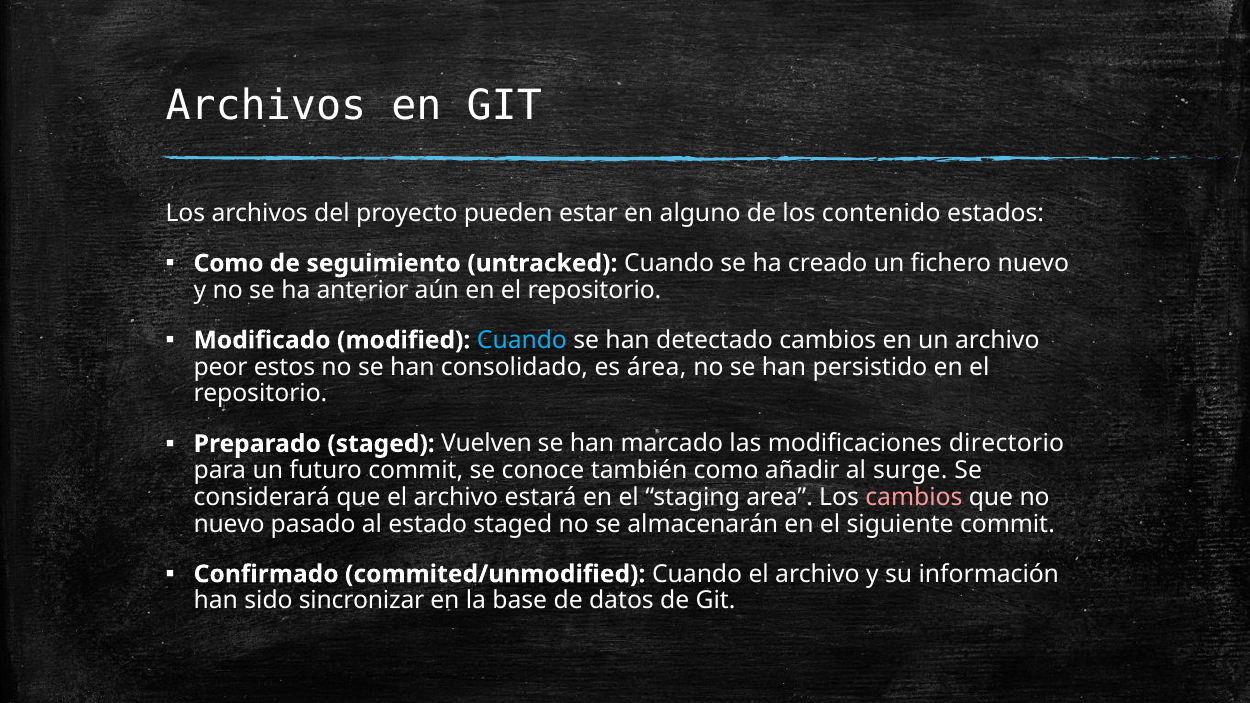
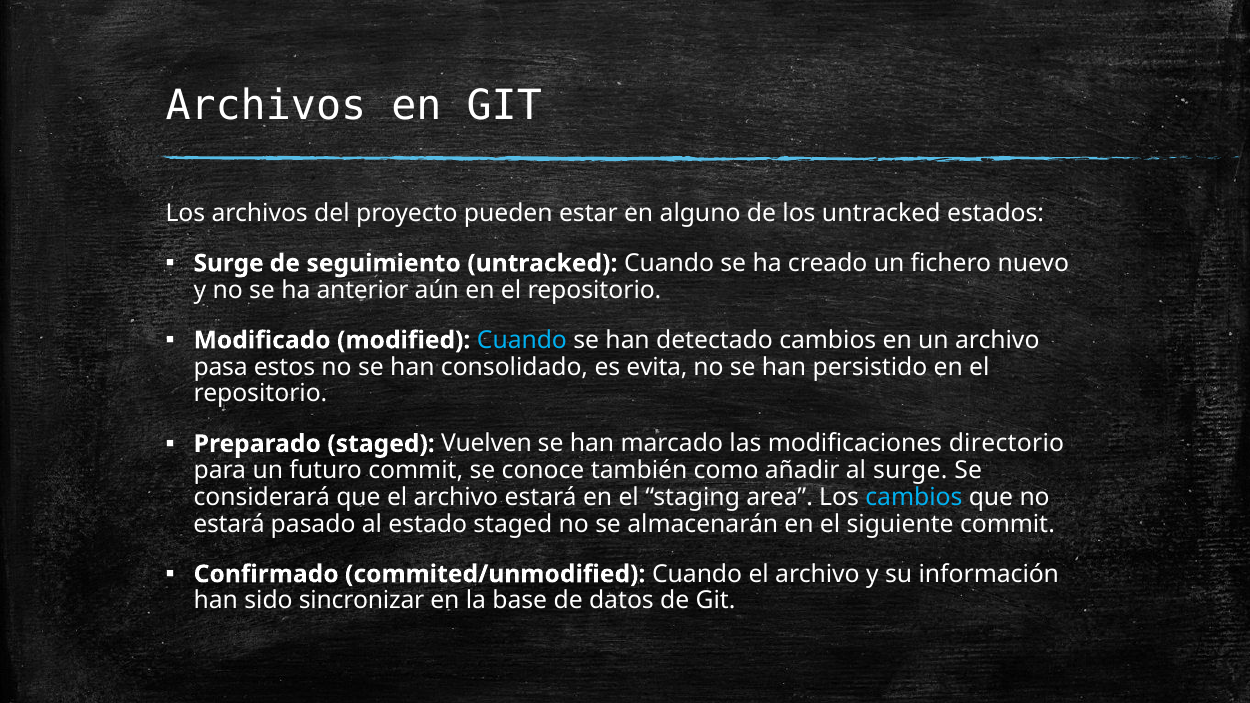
los contenido: contenido -> untracked (881, 213)
Como: Como -> Surge (229, 263)
peor: peor -> pasa (221, 367)
área: área -> evita (657, 367)
cambios colour: pink -> light blue (914, 497)
nuevo: nuevo -> estará (229, 524)
